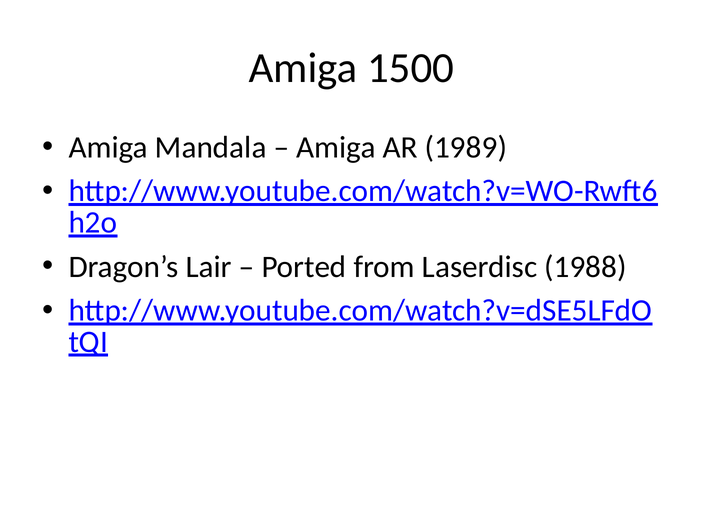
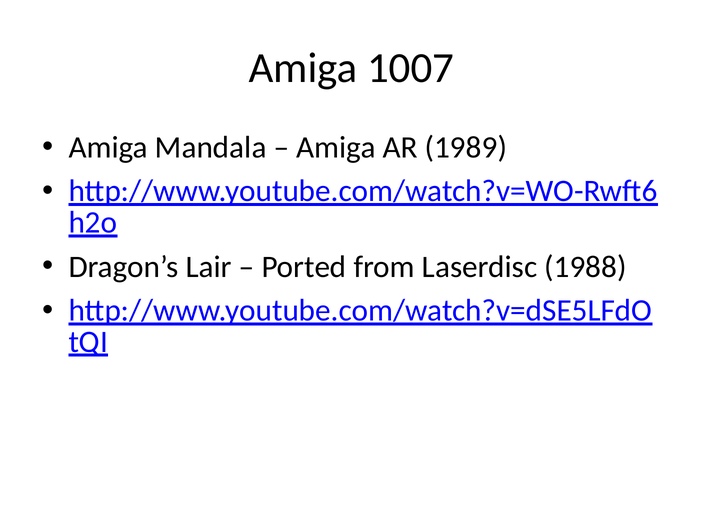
1500: 1500 -> 1007 (411, 68)
